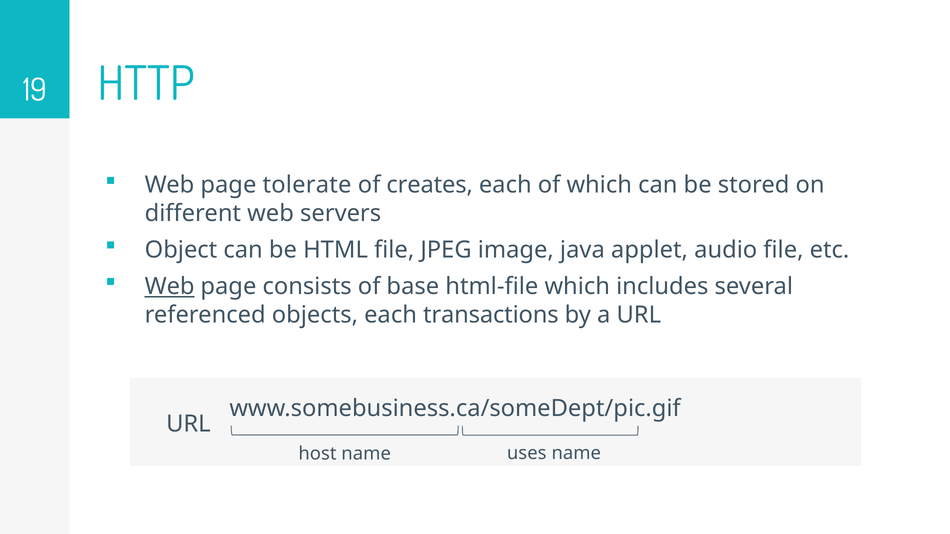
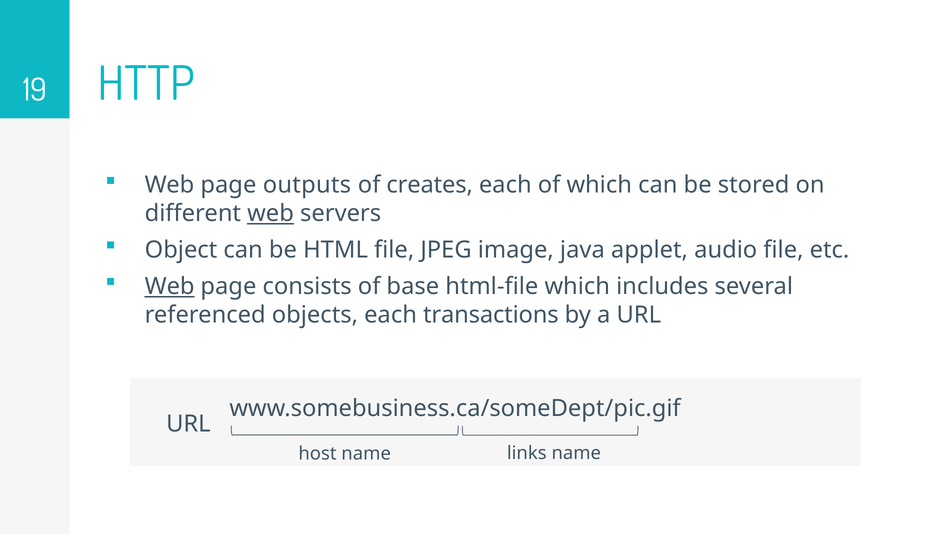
tolerate: tolerate -> outputs (307, 185)
web underline: none -> present (271, 214)
uses: uses -> links (527, 453)
